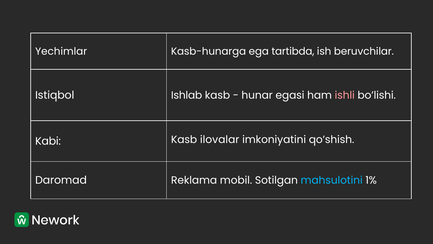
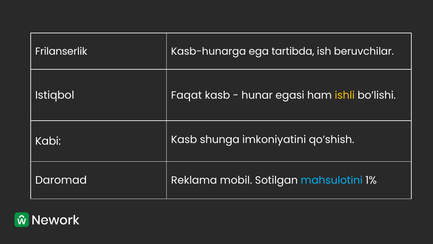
Yechimlar: Yechimlar -> Frilanserlik (61, 51)
Ishlab: Ishlab -> Faqat (187, 95)
ishli colour: pink -> yellow (345, 95)
ilovalar: ilovalar -> shunga (220, 139)
